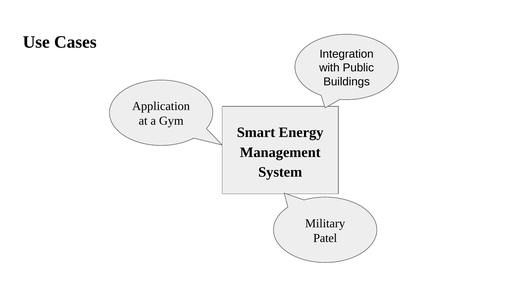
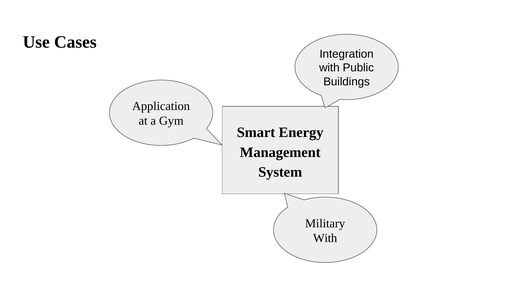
Patel: Patel -> With (325, 238)
